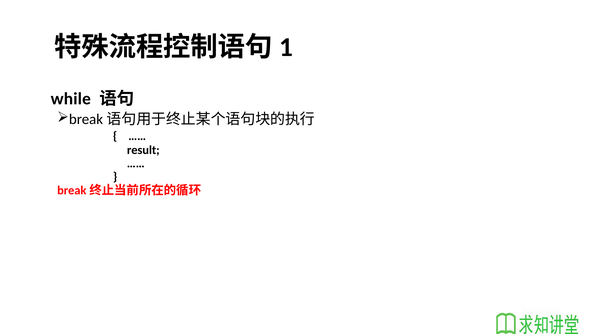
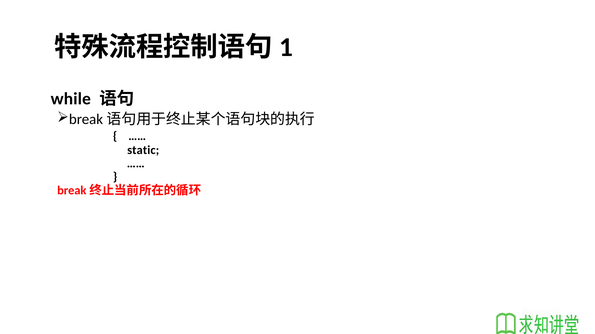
result: result -> static (143, 150)
